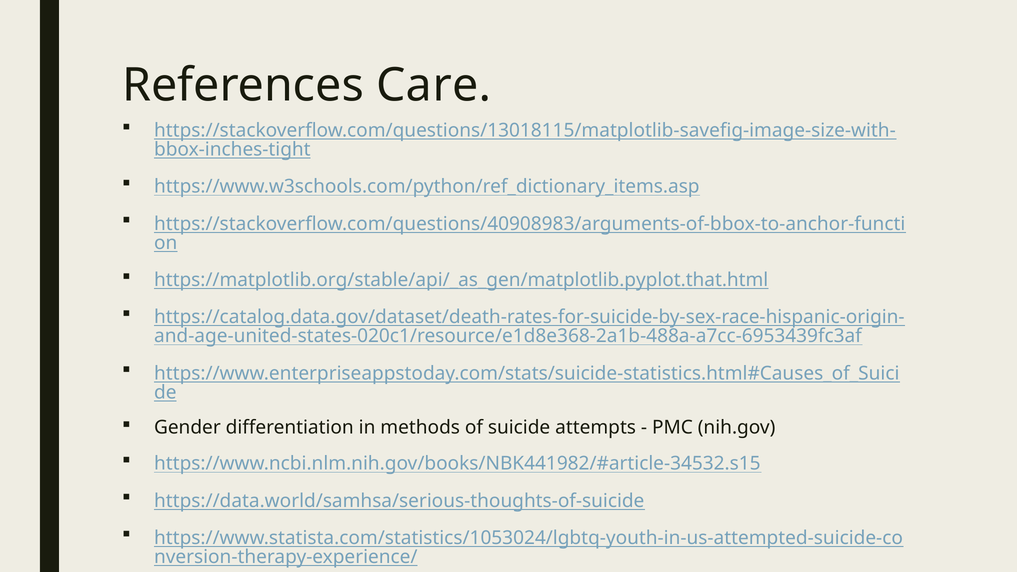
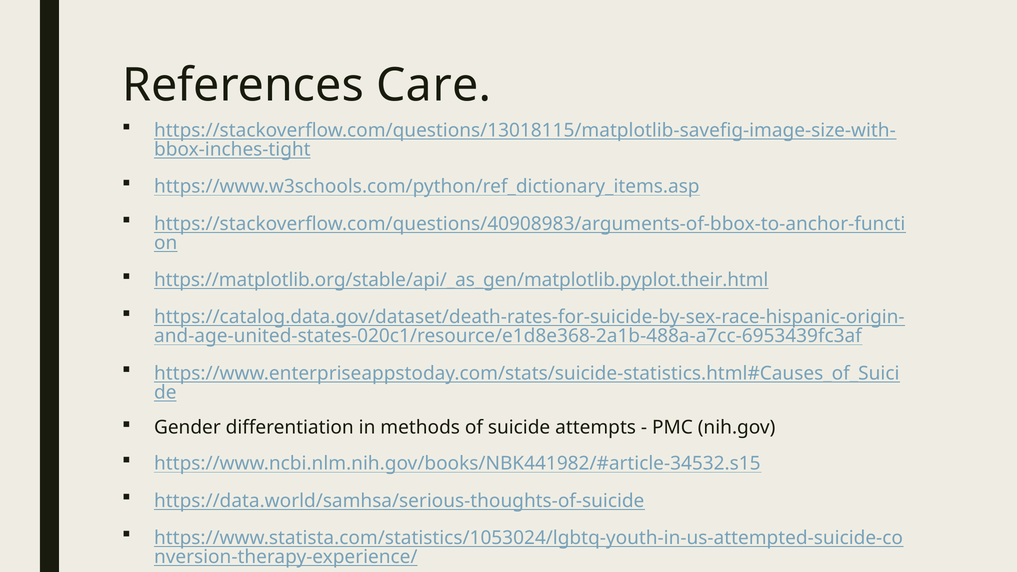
https://matplotlib.org/stable/api/_as_gen/matplotlib.pyplot.that.html: https://matplotlib.org/stable/api/_as_gen/matplotlib.pyplot.that.html -> https://matplotlib.org/stable/api/_as_gen/matplotlib.pyplot.their.html (461, 280)
